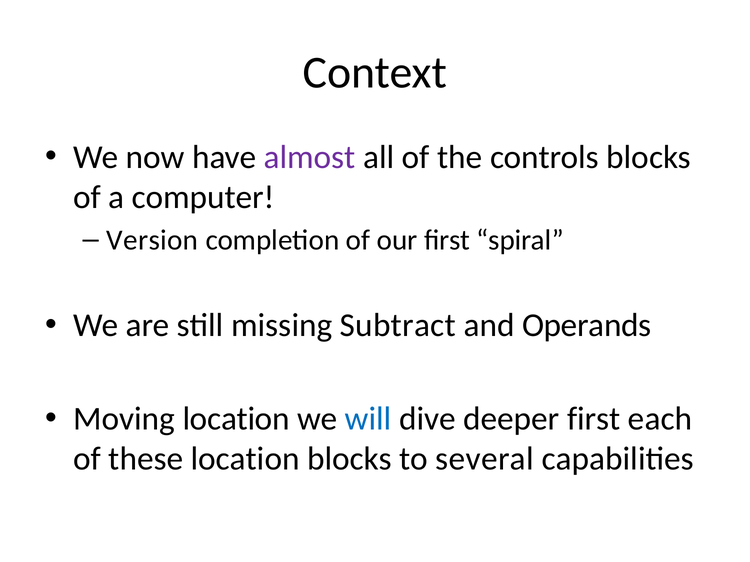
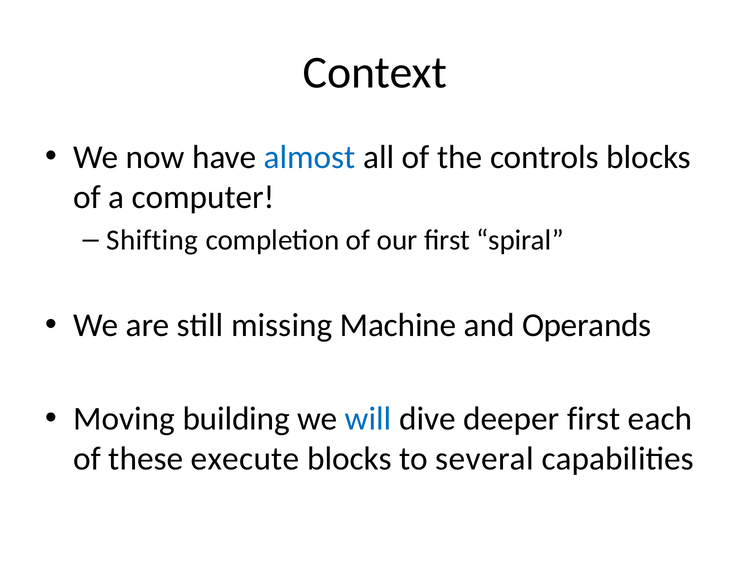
almost colour: purple -> blue (310, 157)
Version: Version -> Shifting (152, 240)
Subtract: Subtract -> Machine (398, 326)
Moving location: location -> building (236, 419)
these location: location -> execute (245, 459)
